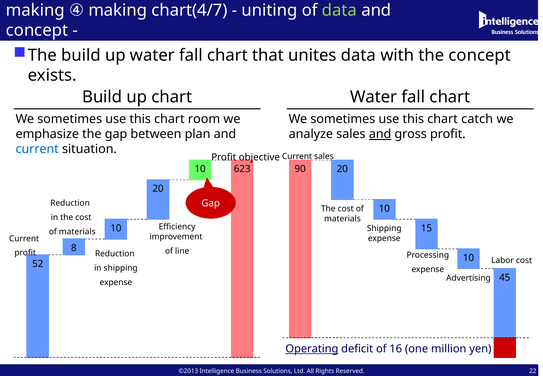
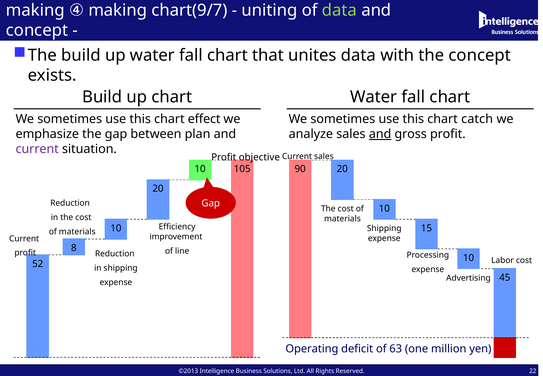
chart(4/7: chart(4/7 -> chart(9/7 (189, 10)
room: room -> effect (204, 119)
current colour: blue -> purple (37, 149)
623: 623 -> 105 (242, 169)
Operating underline: present -> none (312, 349)
16: 16 -> 63 (396, 349)
